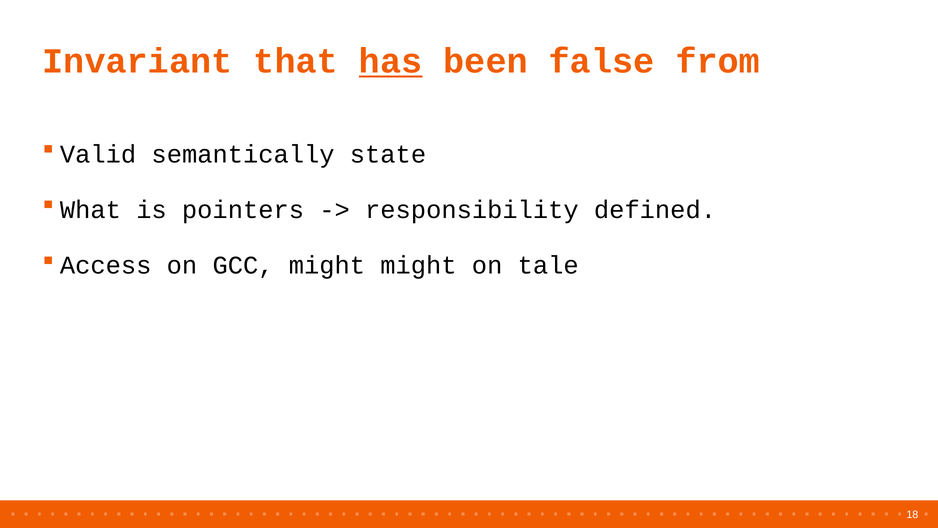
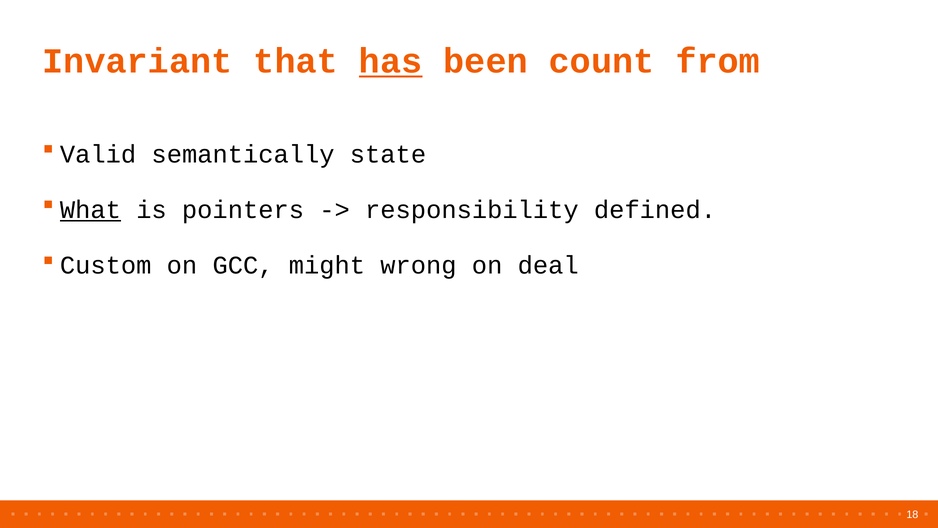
false: false -> count (602, 61)
What underline: none -> present (90, 210)
Access: Access -> Custom (106, 265)
might might: might -> wrong (418, 265)
tale: tale -> deal (548, 265)
